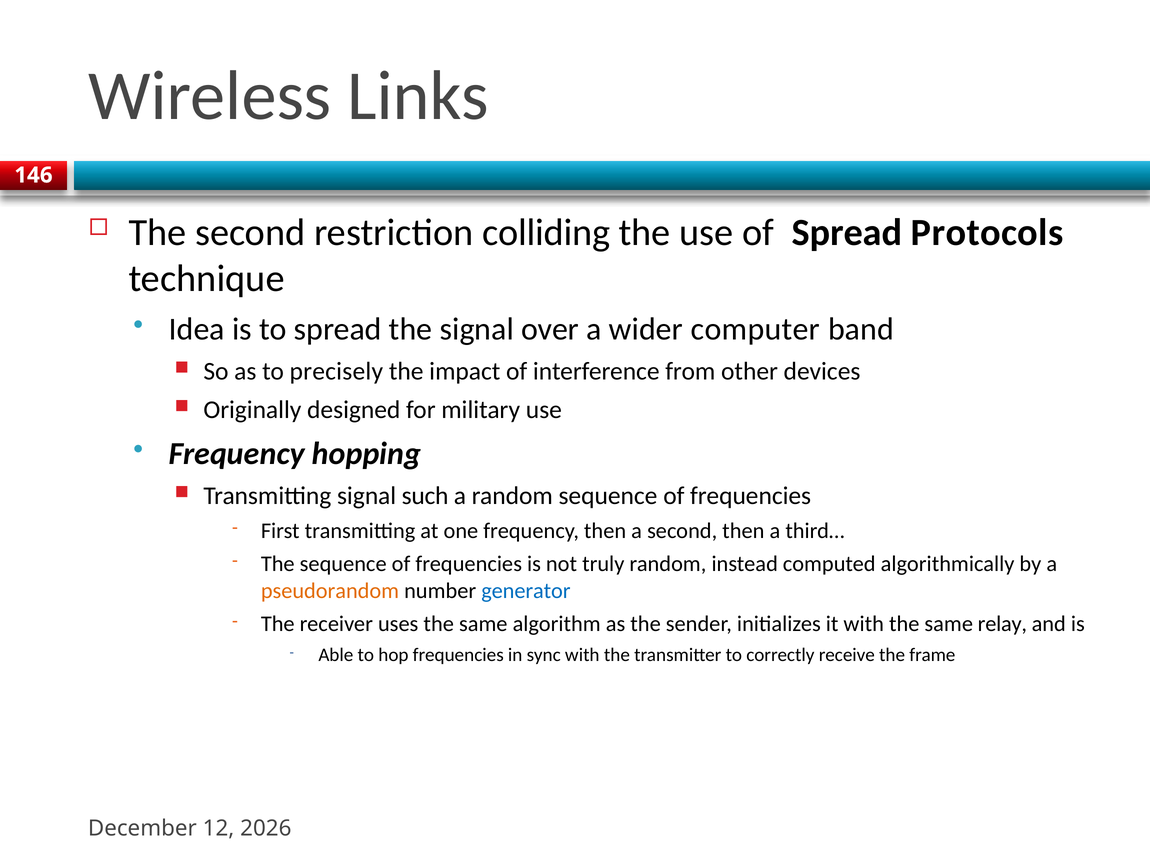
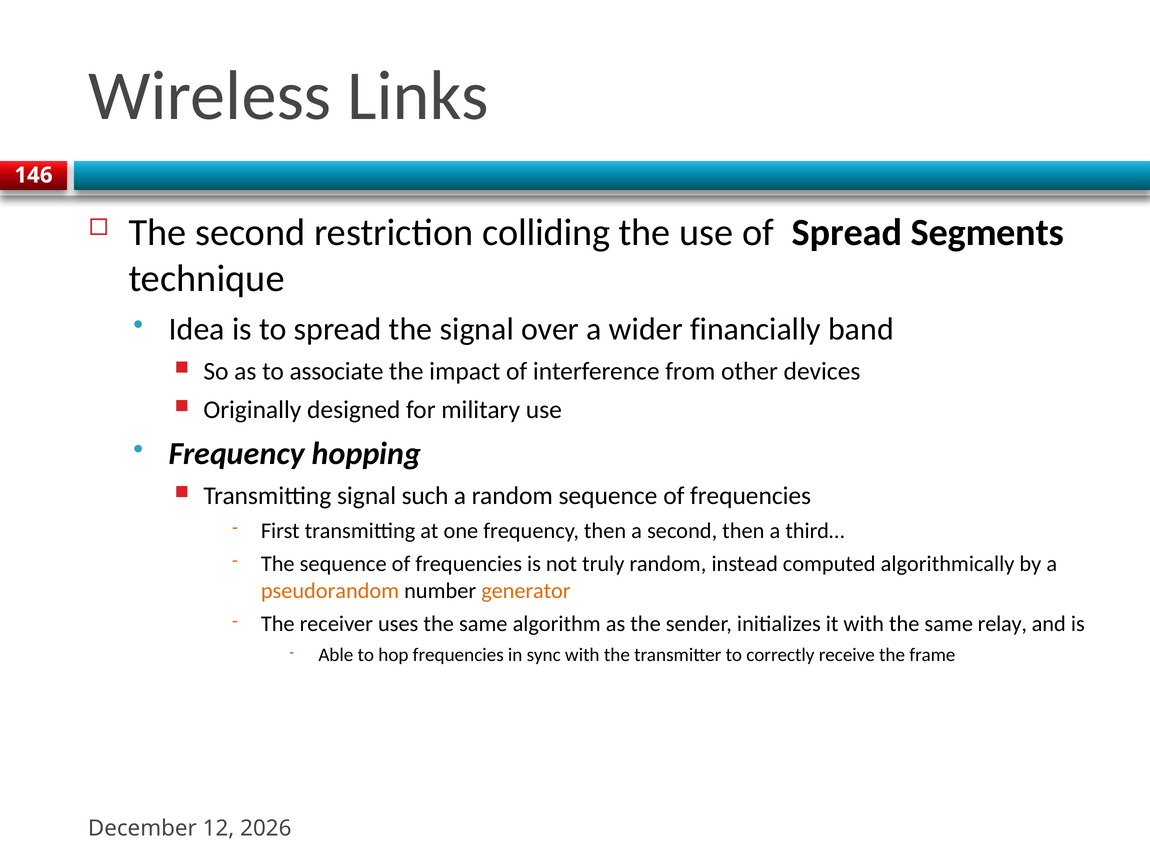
Protocols: Protocols -> Segments (987, 233)
computer: computer -> financially (756, 329)
precisely: precisely -> associate (337, 371)
generator colour: blue -> orange (526, 590)
